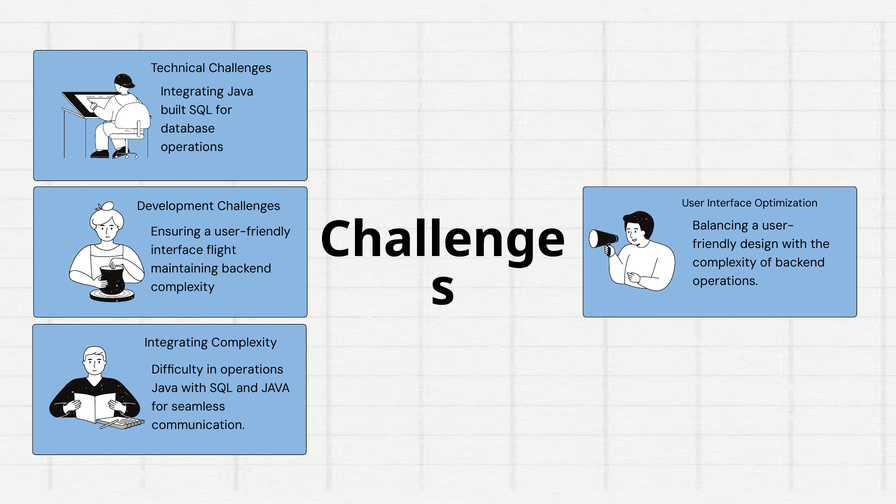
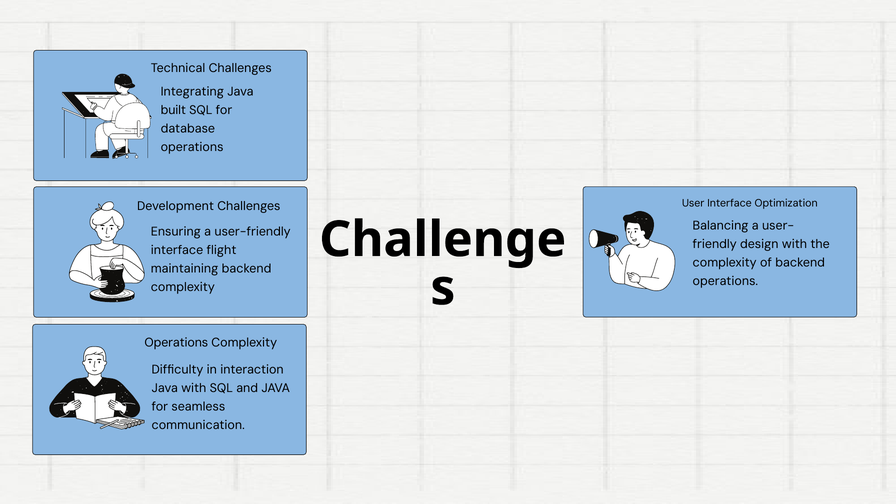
Integrating: Integrating -> Operations (176, 343)
in operations: operations -> interaction (252, 369)
